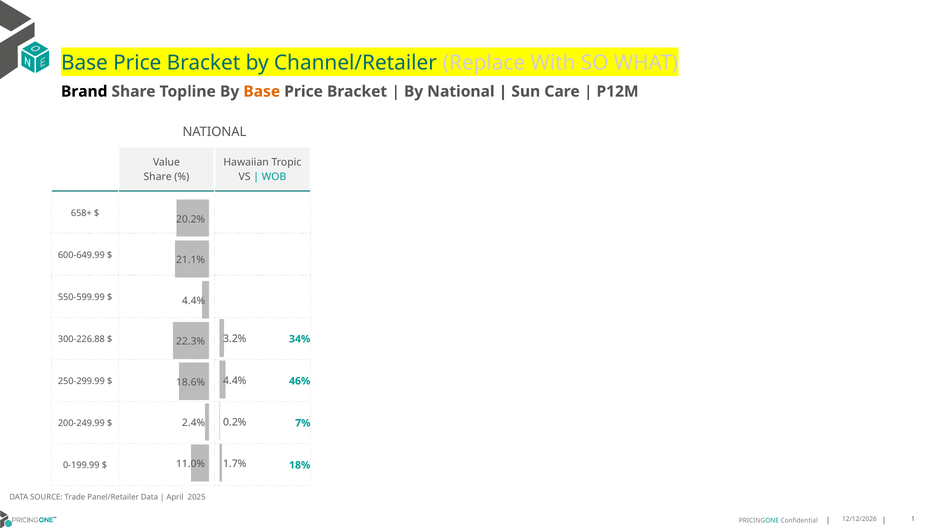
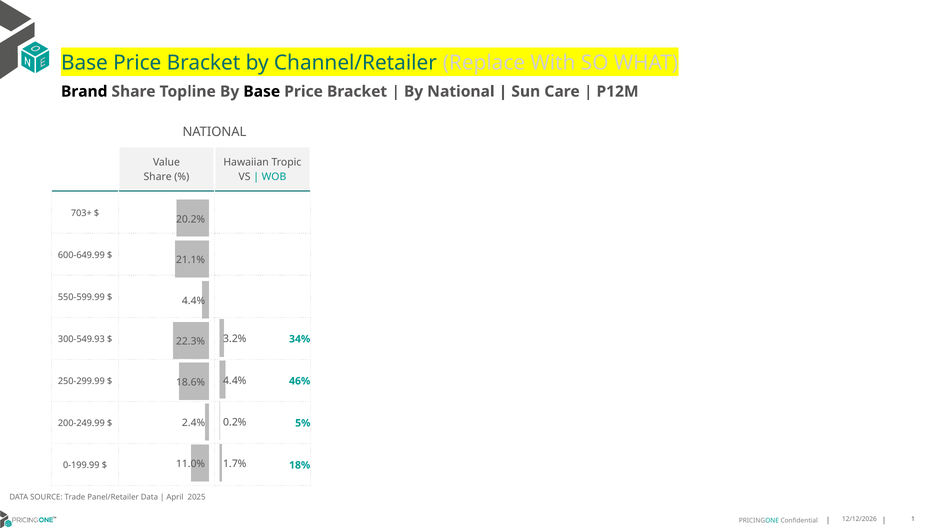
Base colour: orange -> black (262, 91)
658+: 658+ -> 703+ (81, 213)
300-226.88: 300-226.88 -> 300-549.93 (81, 339)
7%: 7% -> 5% (303, 423)
